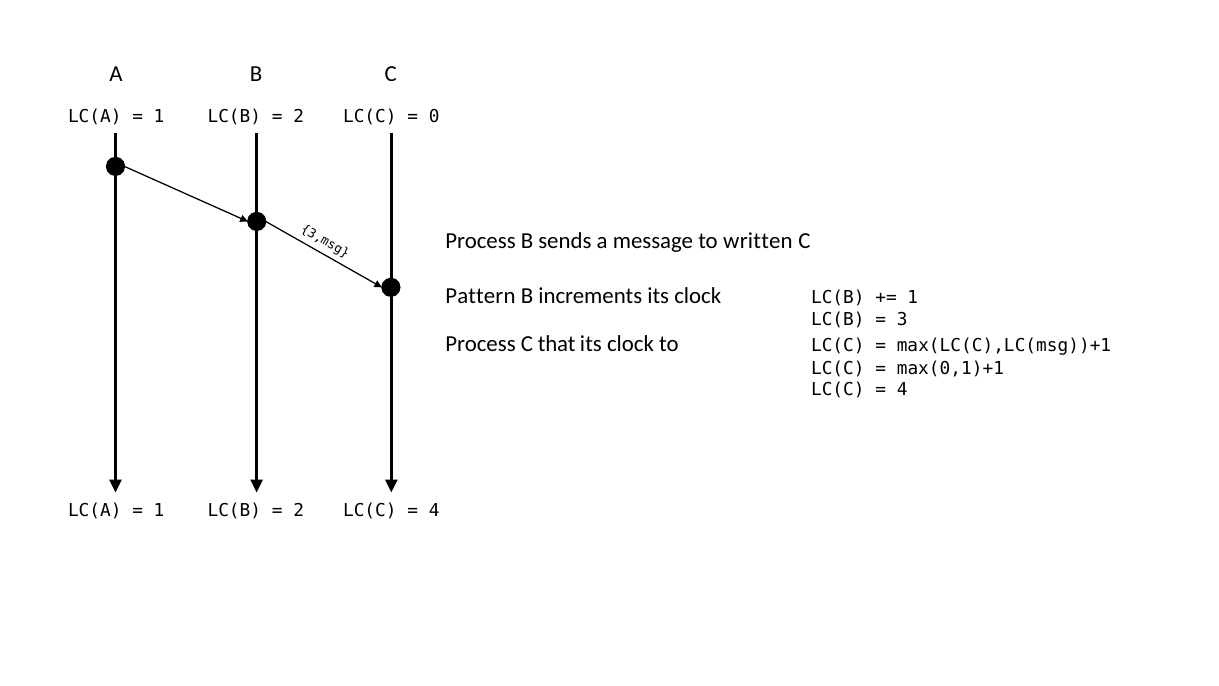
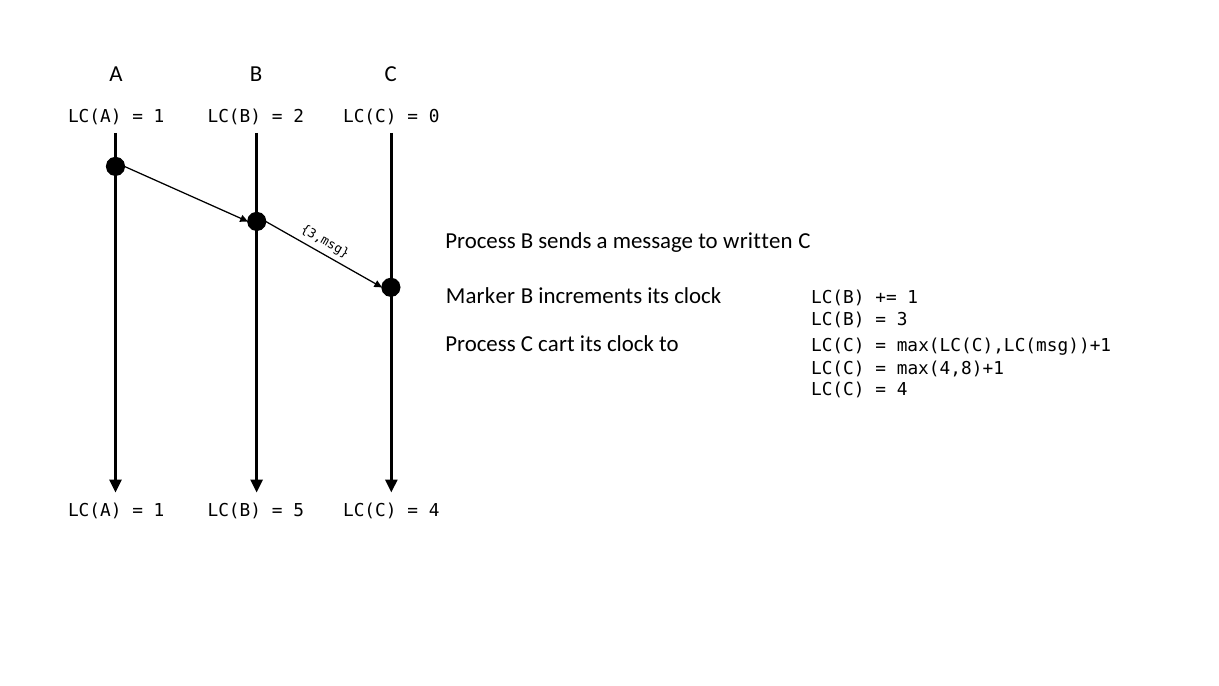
Pattern: Pattern -> Marker (480, 295)
that: that -> cart (556, 344)
max(0,1)+1: max(0,1)+1 -> max(4,8)+1 (950, 368)
2: 2 -> 5 (299, 510)
